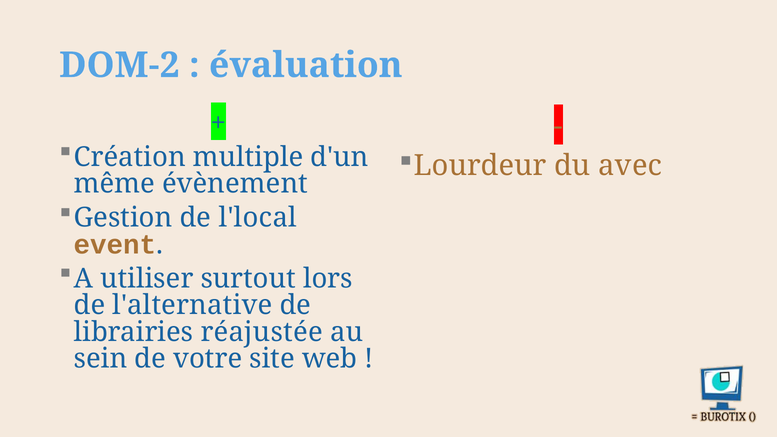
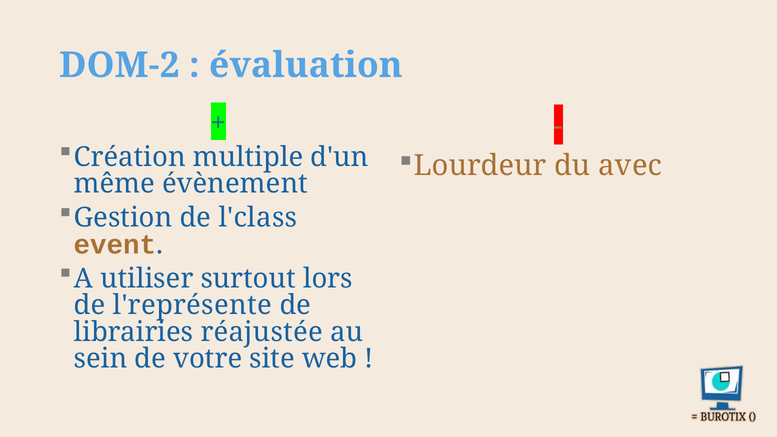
l'local: l'local -> l'class (258, 218)
l'alternative: l'alternative -> l'représente (192, 305)
